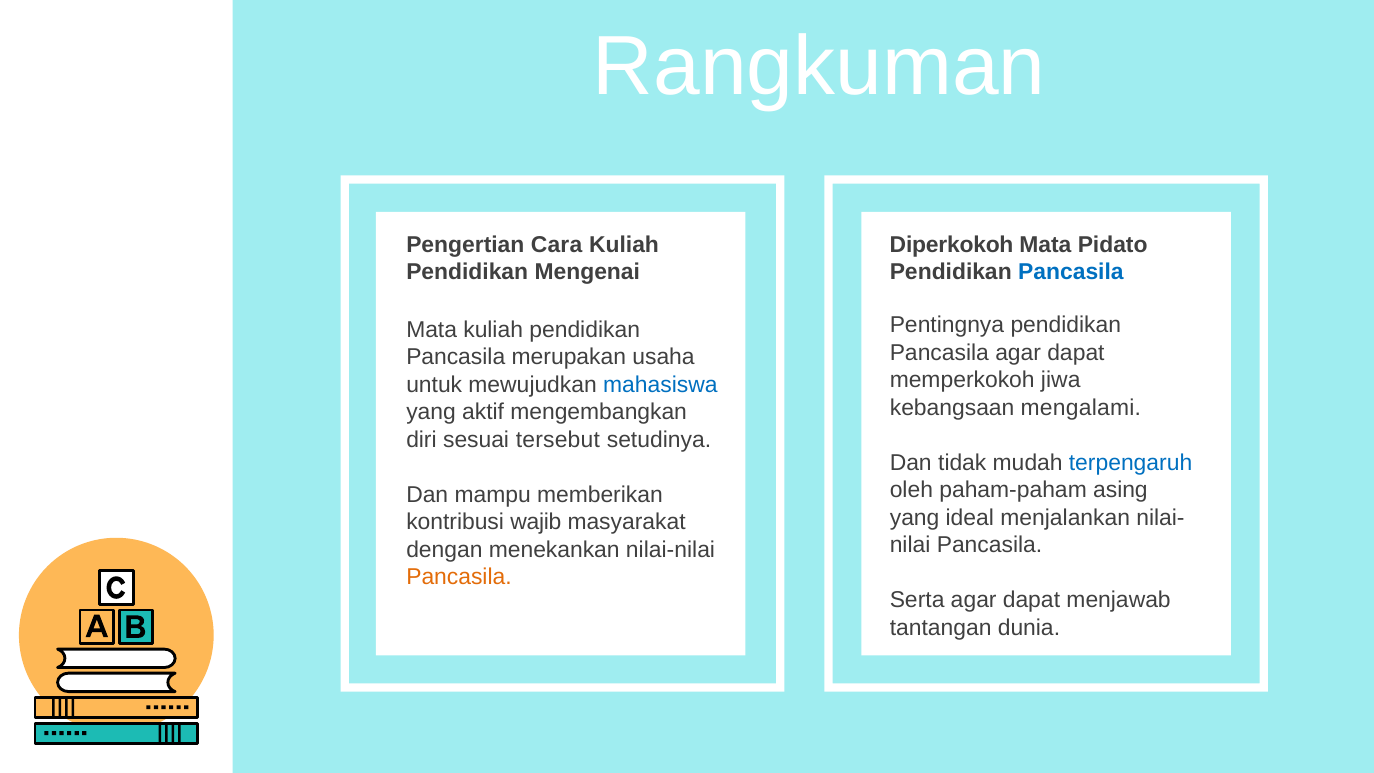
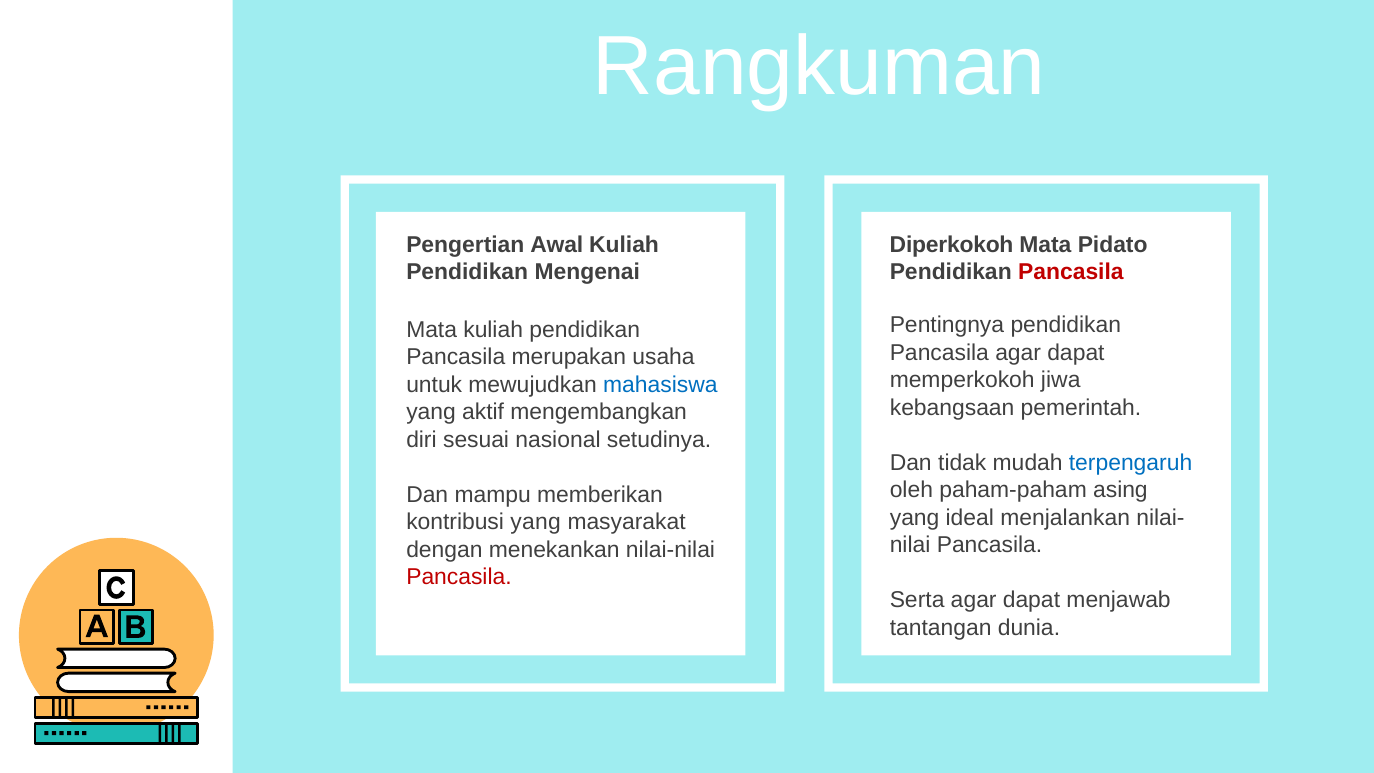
Cara: Cara -> Awal (557, 244)
Pancasila colour: blue -> red (1071, 272)
mengalami: mengalami -> pemerintah (1081, 408)
tersebut: tersebut -> nasional (558, 440)
kontribusi wajib: wajib -> yang (536, 522)
Pancasila colour: orange -> red (459, 577)
